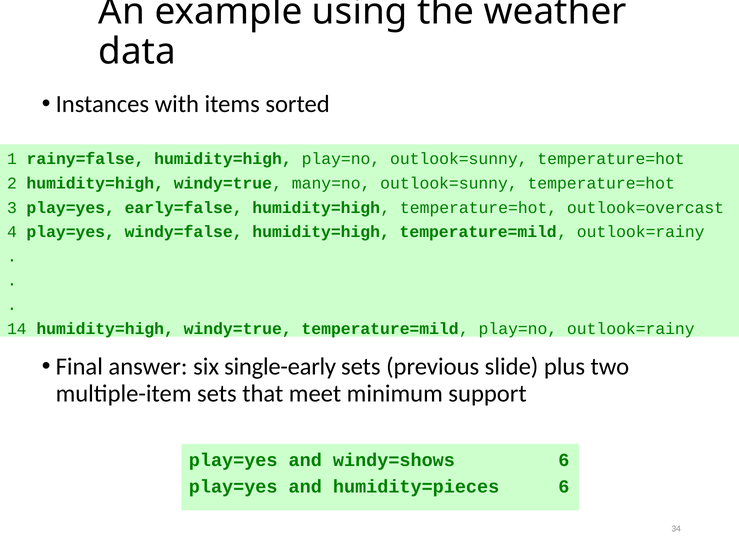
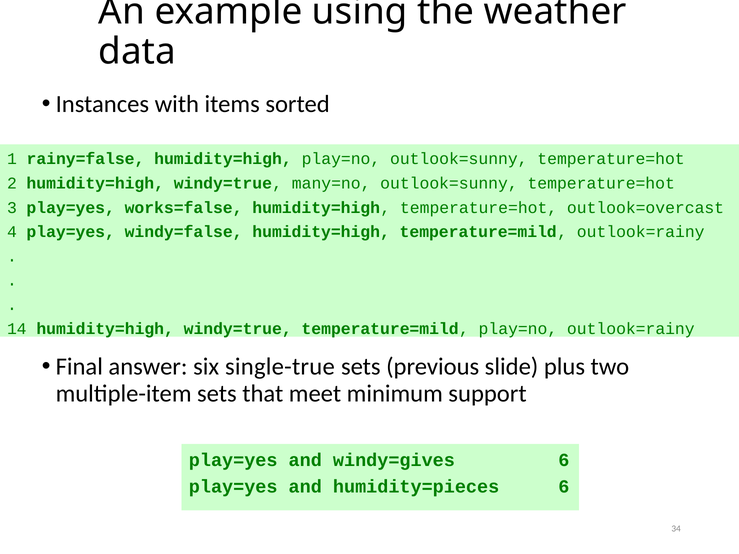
early=false: early=false -> works=false (184, 208)
single-early: single-early -> single-true (280, 367)
windy=shows: windy=shows -> windy=gives (394, 460)
